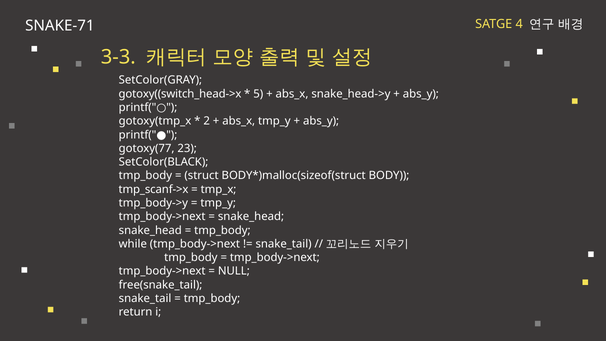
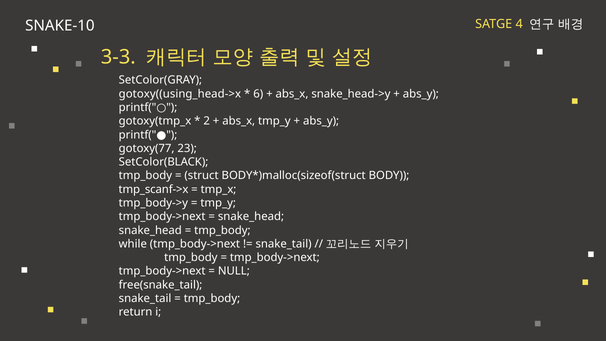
SNAKE-71: SNAKE-71 -> SNAKE-10 (60, 26)
gotoxy((switch_head->x: gotoxy((switch_head->x -> gotoxy((using_head->x (180, 94)
5: 5 -> 6 (258, 94)
